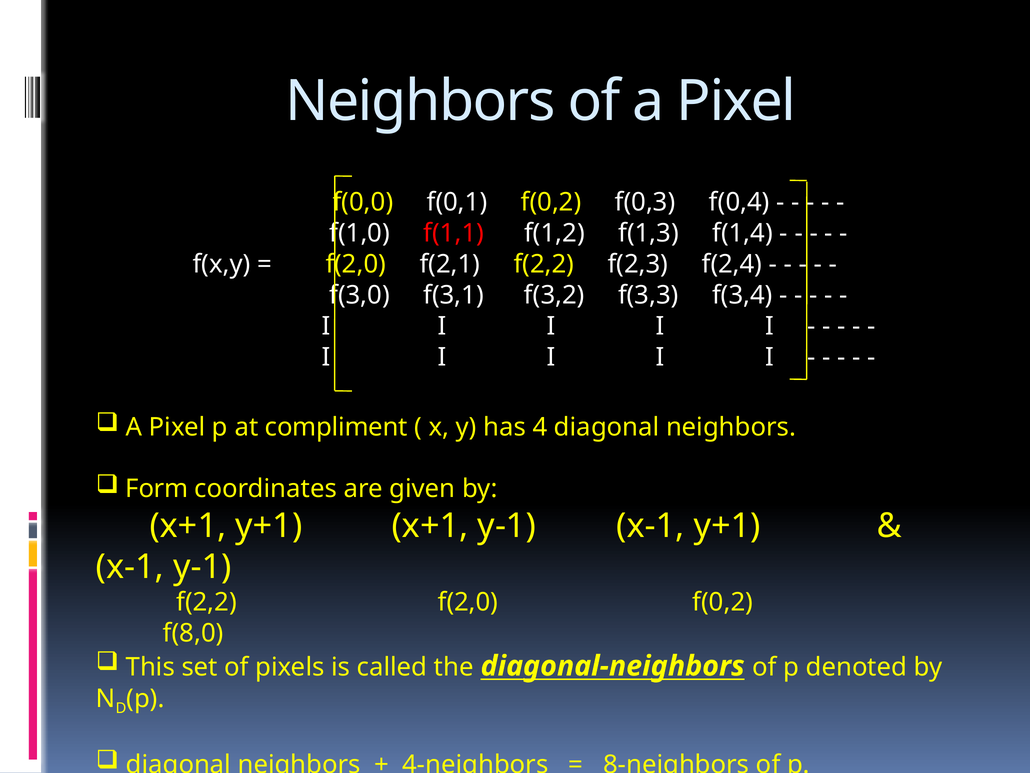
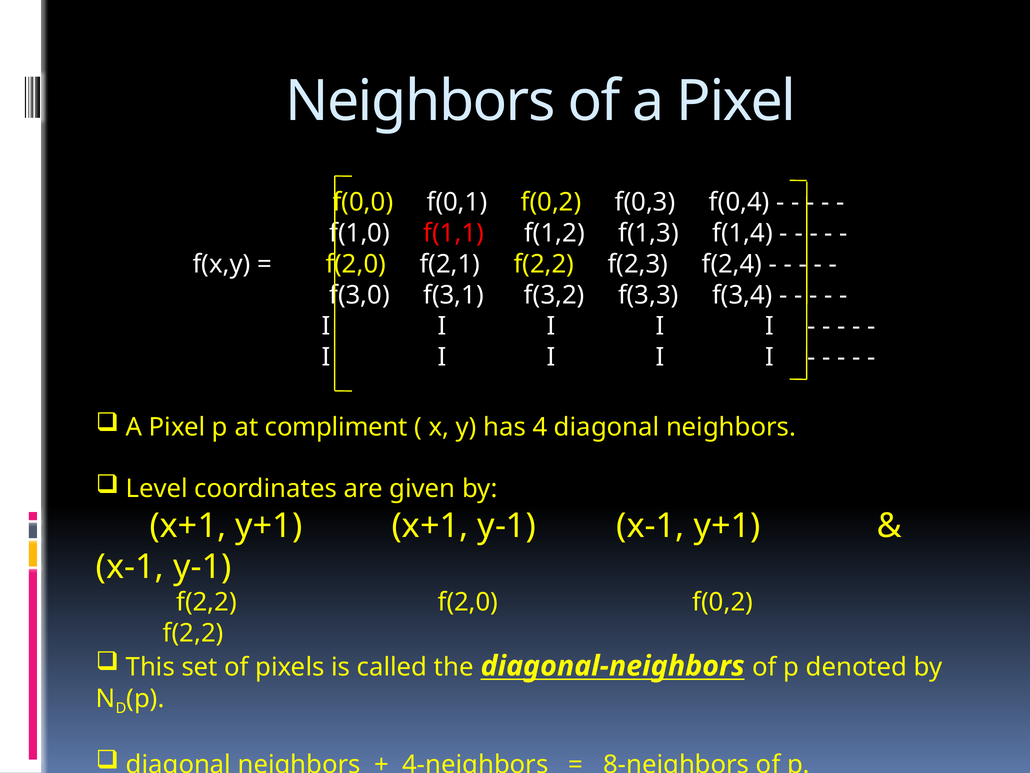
Form: Form -> Level (157, 489)
f(8,0: f(8,0 -> f(2,2 (193, 633)
